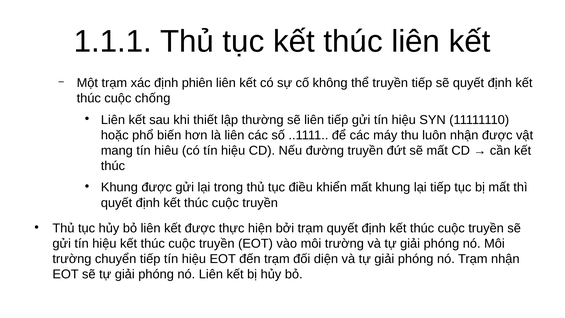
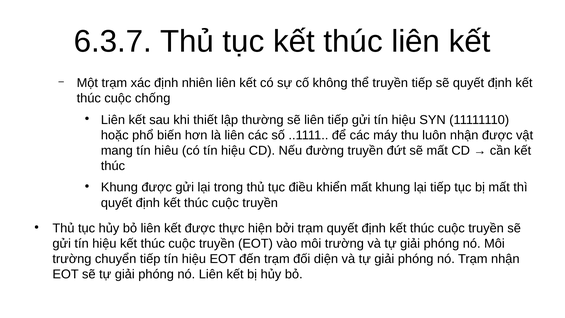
1.1.1: 1.1.1 -> 6.3.7 (113, 41)
phiên: phiên -> nhiên (197, 83)
